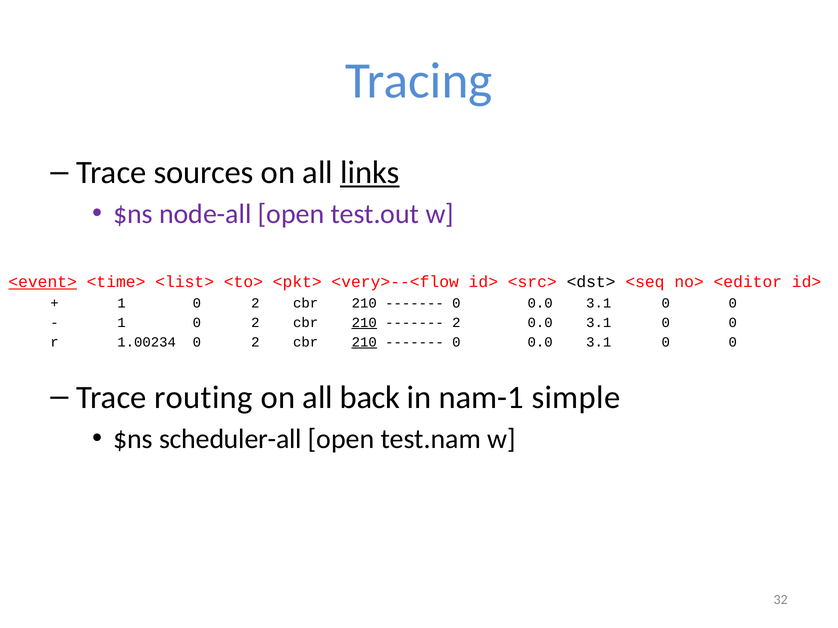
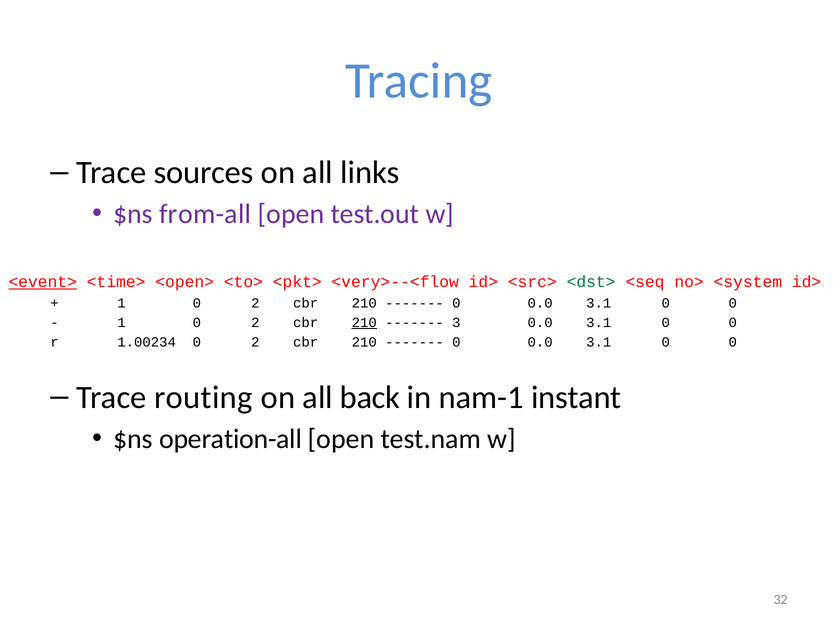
links underline: present -> none (370, 173)
node-all: node-all -> from-all (205, 214)
<list>: <list> -> <open> (185, 282)
<dst> colour: black -> green (591, 282)
<editor: <editor -> <system (748, 282)
2: 2 -> 3 (456, 323)
210 underline: present -> none (364, 342)
simple: simple -> instant (576, 398)
scheduler-all: scheduler-all -> operation-all (231, 439)
